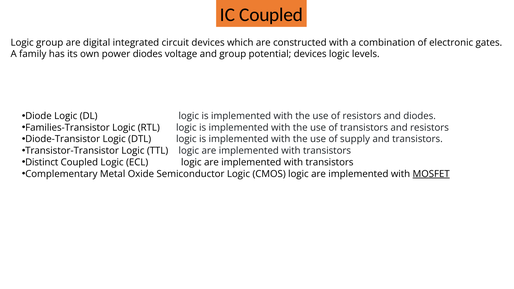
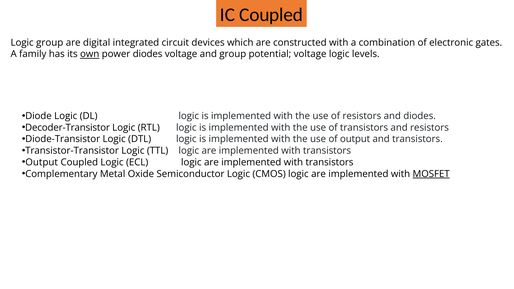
own underline: none -> present (90, 54)
potential devices: devices -> voltage (310, 54)
Families-Transistor: Families-Transistor -> Decoder-Transistor (68, 128)
of supply: supply -> output (355, 139)
Distinct: Distinct -> Output (42, 162)
